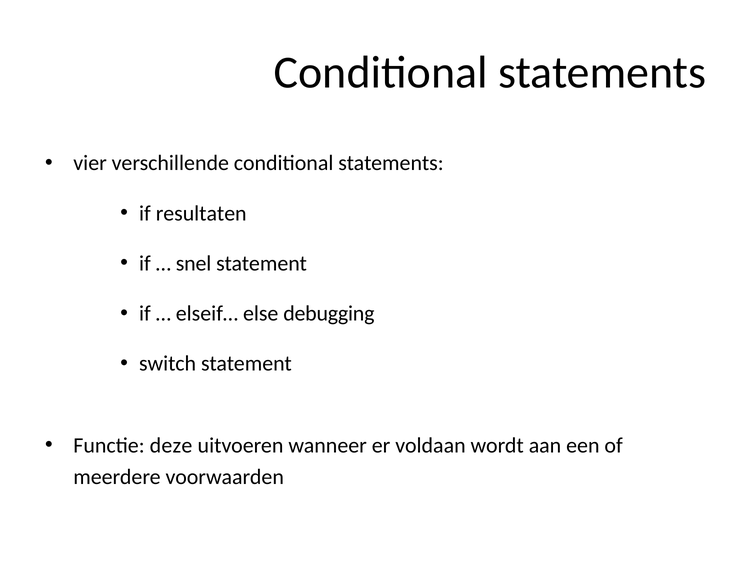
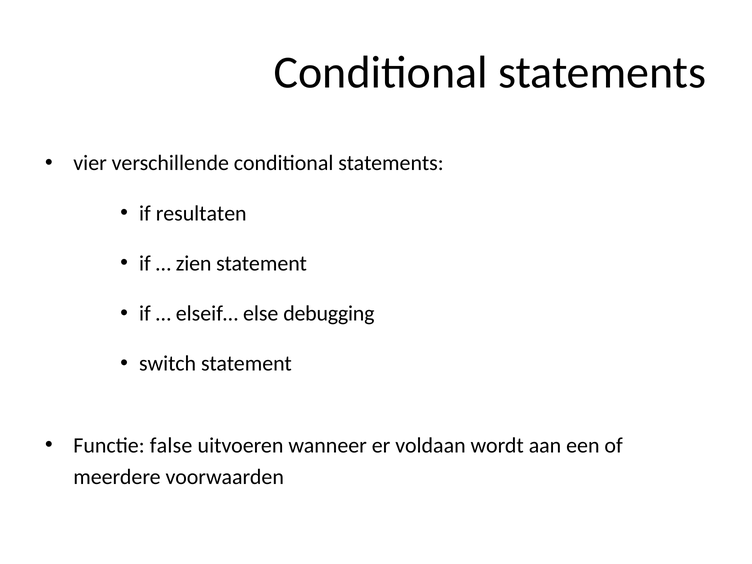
snel: snel -> zien (194, 263)
deze: deze -> false (171, 445)
